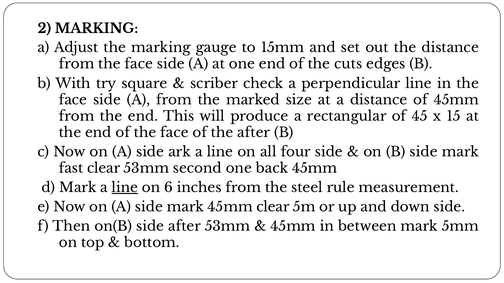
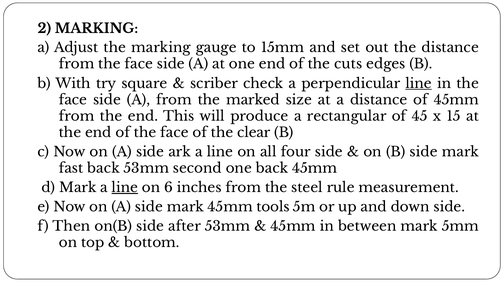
line underline: none -> present (419, 84)
the after: after -> clear (254, 133)
fast clear: clear -> back (104, 169)
45mm clear: clear -> tools (273, 207)
